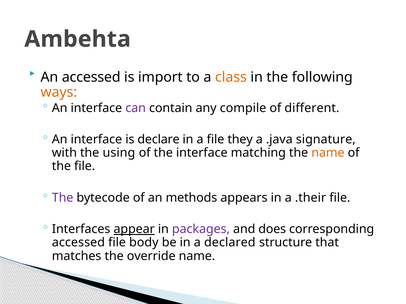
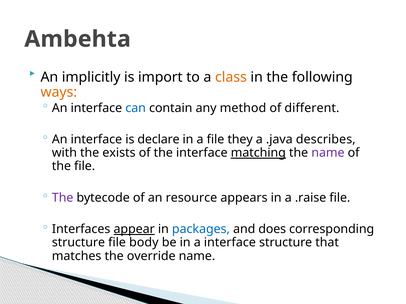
An accessed: accessed -> implicitly (91, 77)
can colour: purple -> blue (136, 108)
compile: compile -> method (243, 108)
signature: signature -> describes (326, 140)
using: using -> exists (119, 153)
matching underline: none -> present (258, 153)
name colour: orange -> purple (328, 153)
methods: methods -> resource (191, 198)
.their: .their -> .raise (311, 198)
packages colour: purple -> blue (201, 230)
accessed: accessed -> structure (78, 243)
a declared: declared -> interface (230, 243)
